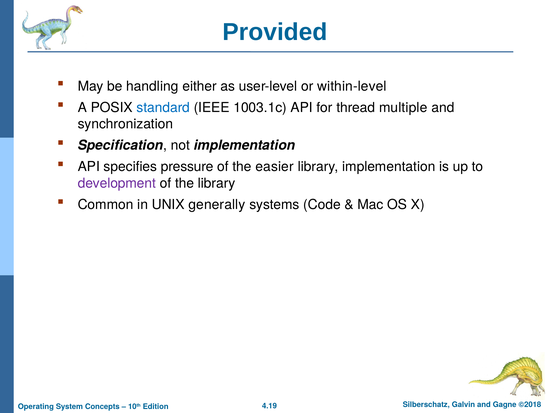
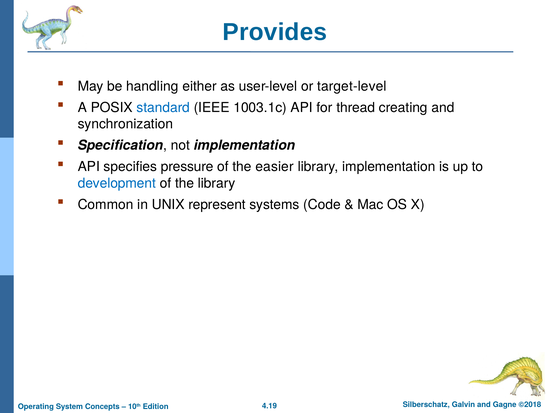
Provided: Provided -> Provides (275, 32)
within-level: within-level -> target-level (352, 86)
multiple: multiple -> creating (403, 107)
development colour: purple -> blue (117, 183)
generally: generally -> represent (217, 204)
